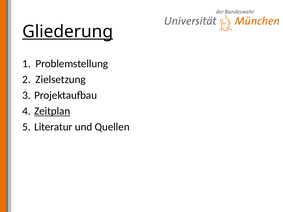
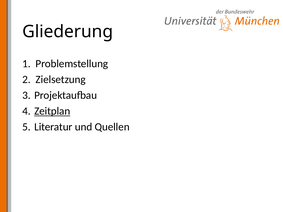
Gliederung underline: present -> none (68, 32)
